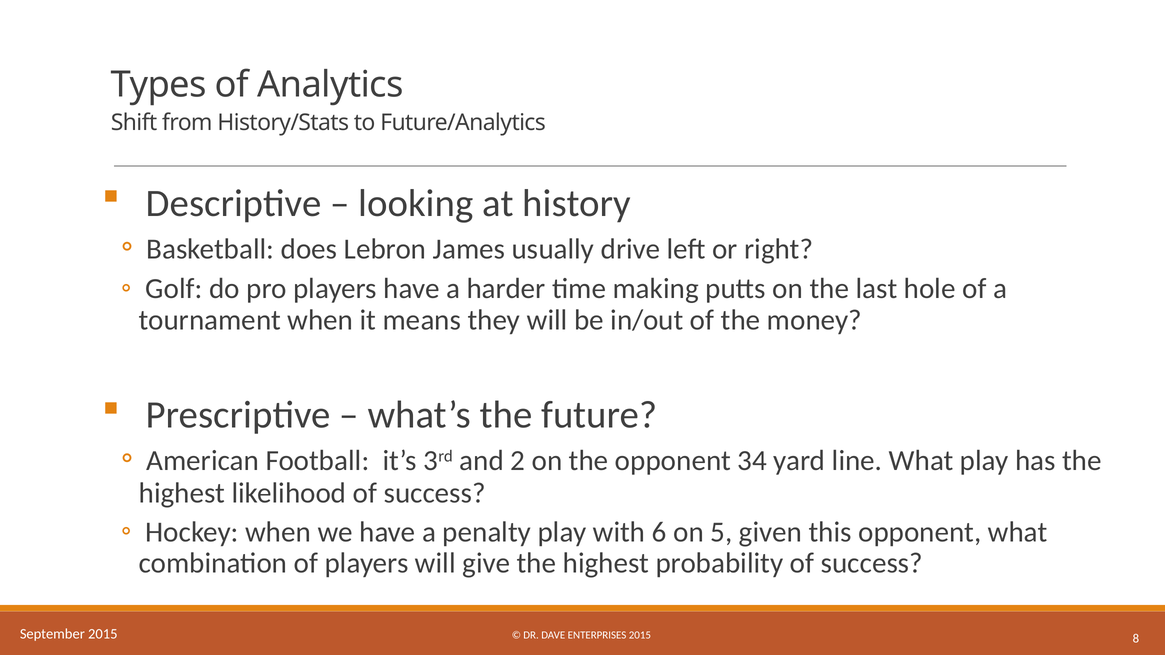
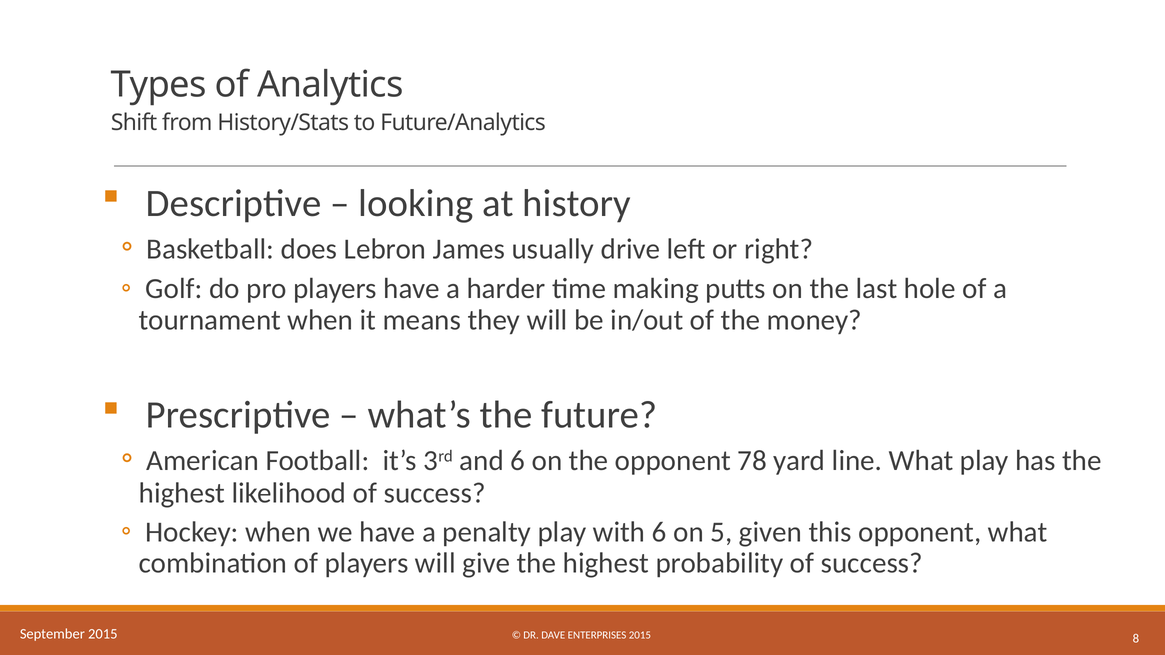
and 2: 2 -> 6 (518, 461)
34: 34 -> 78 (752, 461)
